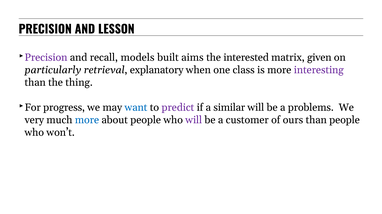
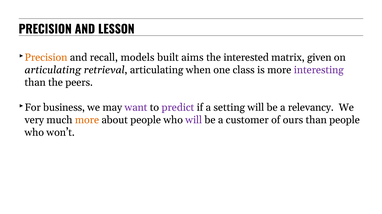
Precision colour: purple -> orange (46, 58)
particularly: particularly -> articulating (53, 70)
retrieval explanatory: explanatory -> articulating (157, 70)
thing: thing -> peers (79, 83)
progress: progress -> business (64, 108)
want colour: blue -> purple (136, 108)
similar: similar -> setting (229, 108)
problems: problems -> relevancy (311, 108)
more colour: blue -> orange (87, 120)
